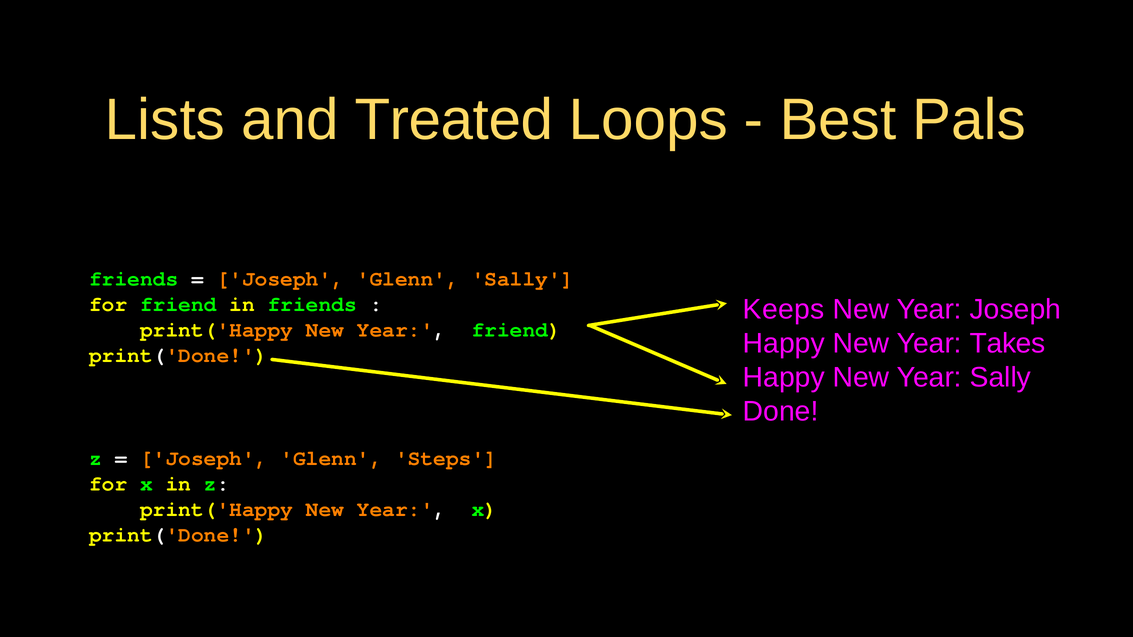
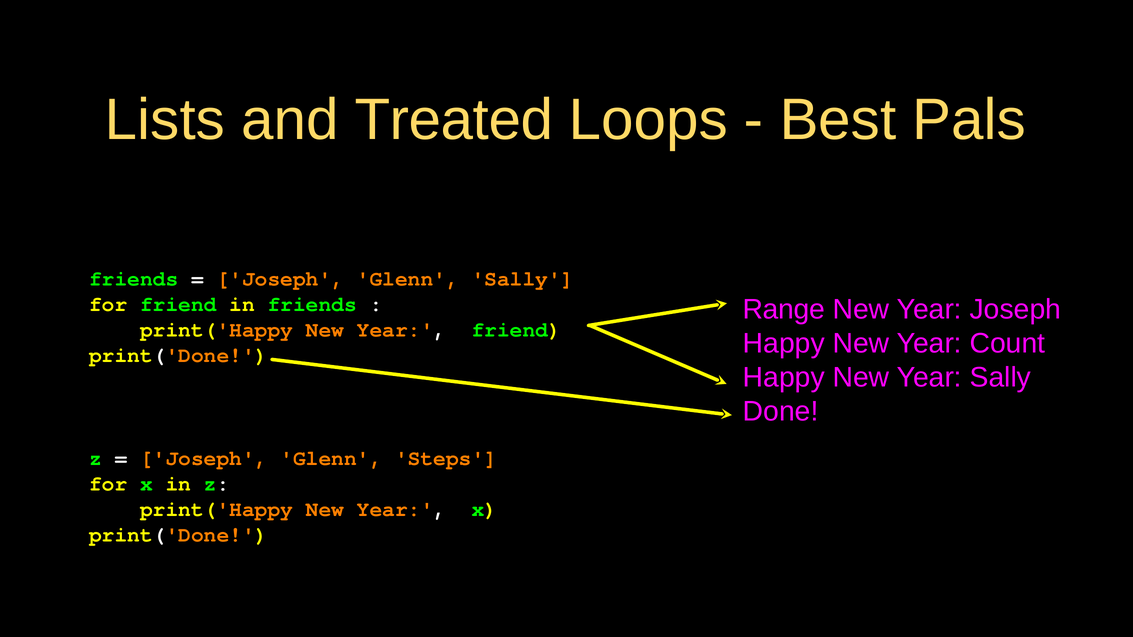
Keeps: Keeps -> Range (784, 309)
Takes: Takes -> Count (1007, 343)
